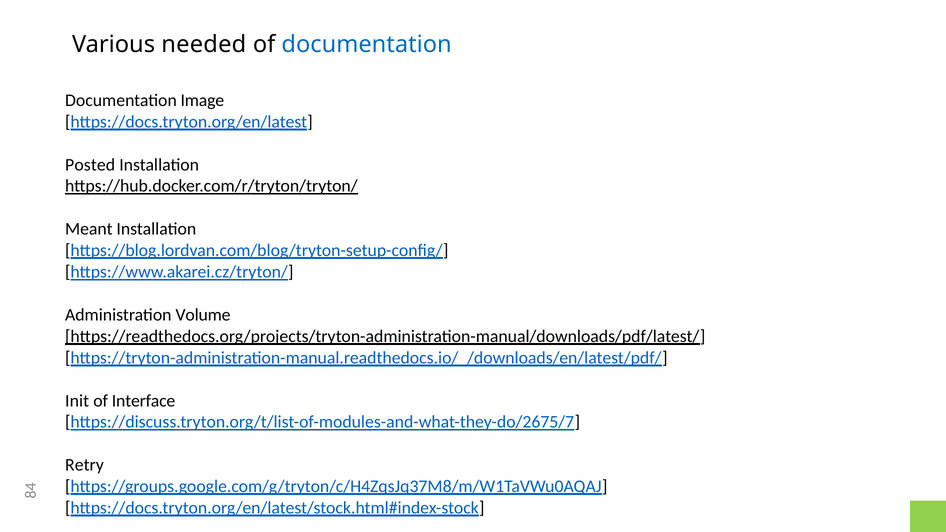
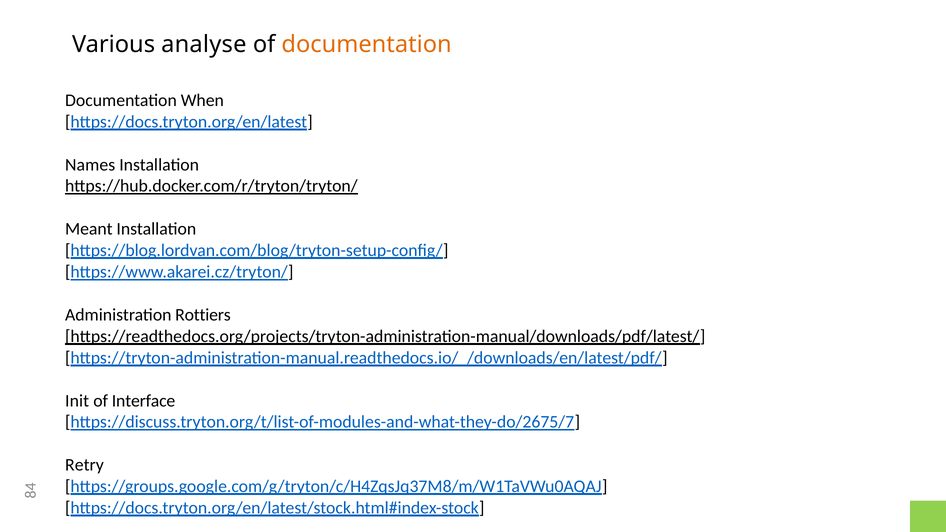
needed: needed -> analyse (204, 44)
documentation colour: blue -> orange (367, 44)
Image: Image -> When (202, 101)
Posted: Posted -> Names (90, 165)
Volume: Volume -> Rottiers (203, 315)
